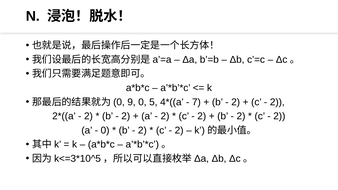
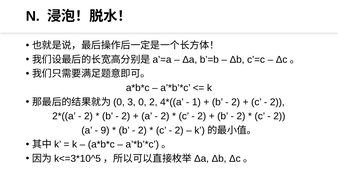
9: 9 -> 3 (131, 102)
0 5: 5 -> 2 (153, 102)
7: 7 -> 1 (196, 102)
0: 0 -> 9 (105, 130)
